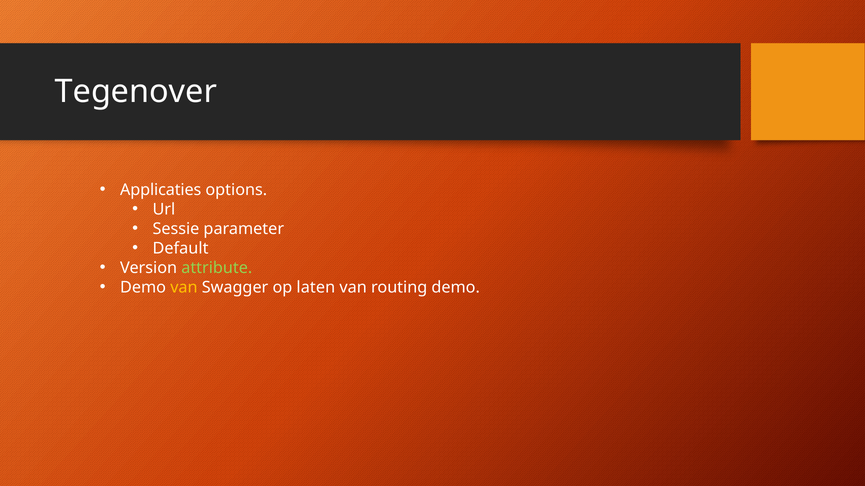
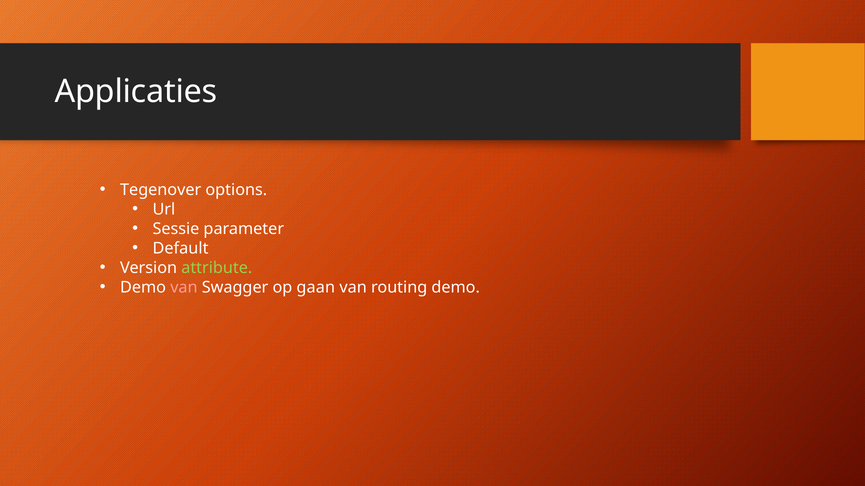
Tegenover: Tegenover -> Applicaties (136, 92)
Applicaties: Applicaties -> Tegenover (161, 190)
van colour: yellow -> pink (184, 288)
laten: laten -> gaan (316, 288)
